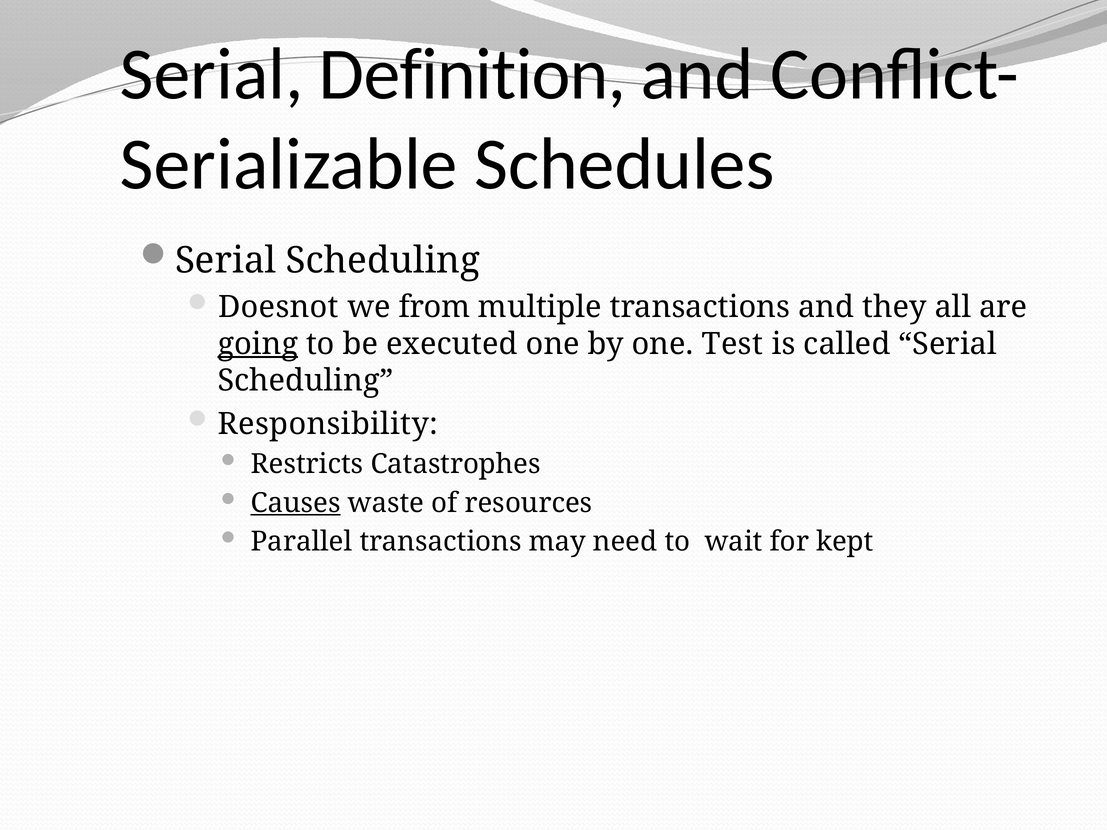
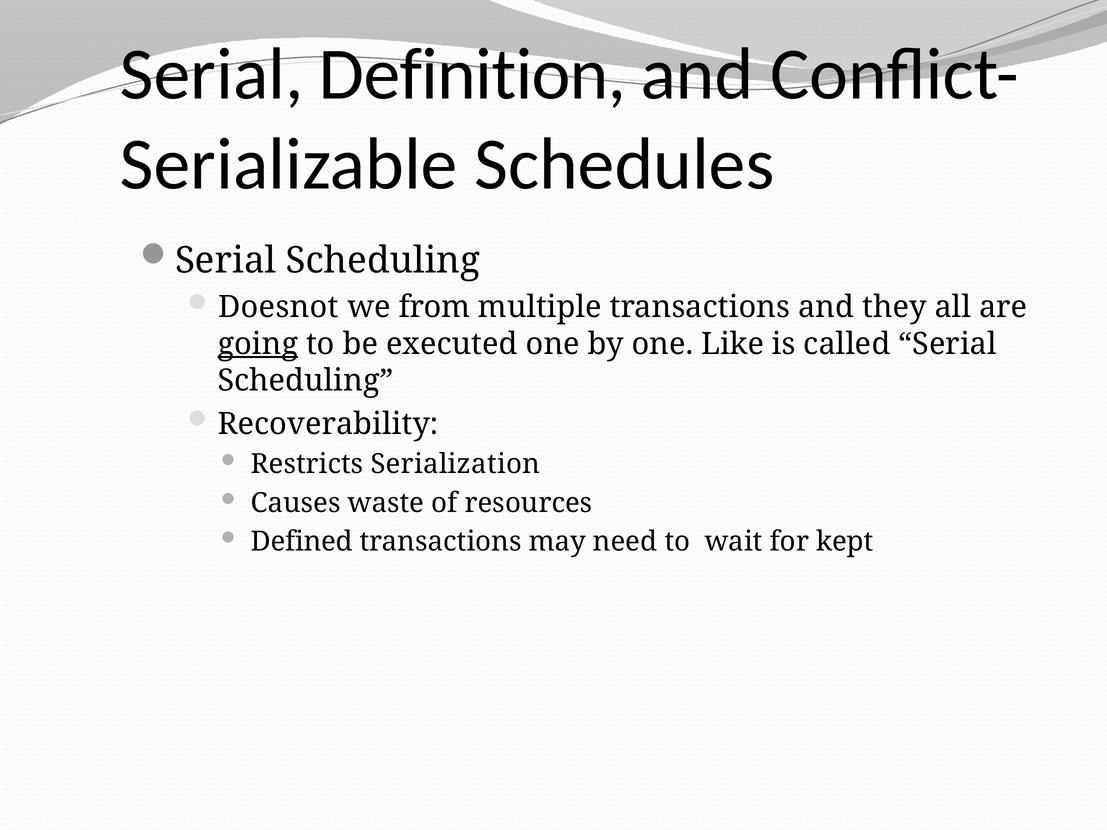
Test: Test -> Like (733, 344)
Responsibility: Responsibility -> Recoverability (328, 424)
Catastrophes: Catastrophes -> Serialization (455, 464)
Causes underline: present -> none (296, 503)
Parallel: Parallel -> Defined (302, 542)
